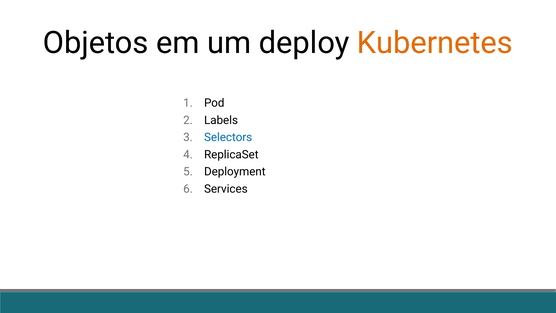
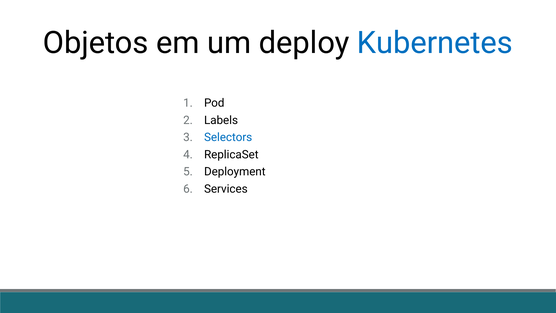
Kubernetes colour: orange -> blue (435, 43)
